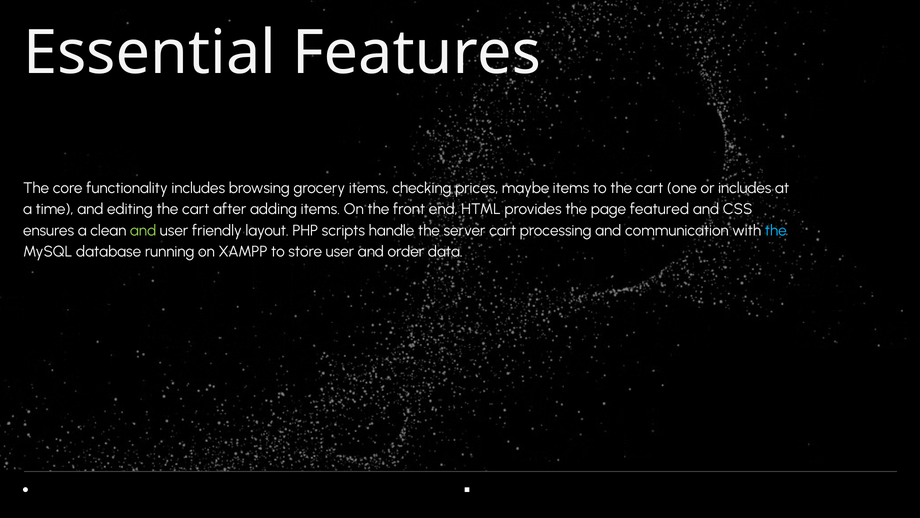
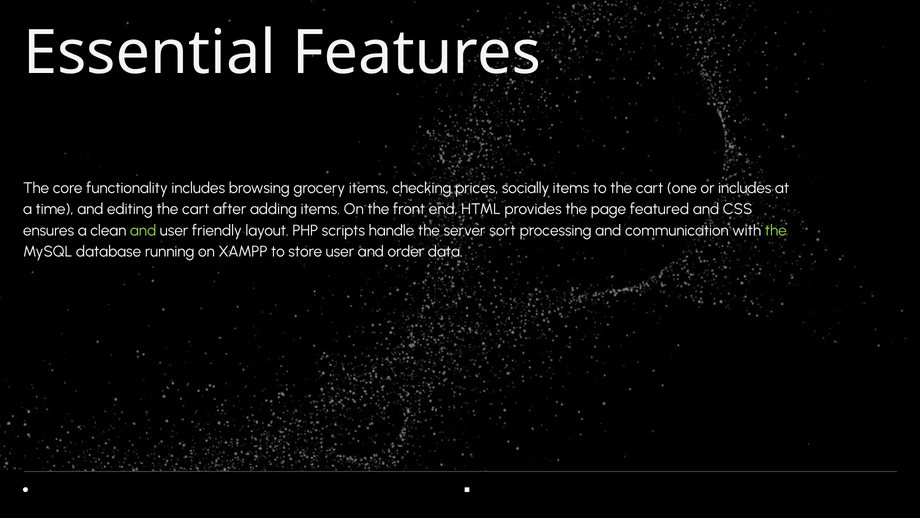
maybe: maybe -> socially (526, 188)
server cart: cart -> sort (503, 230)
the colour: light blue -> light green (776, 230)
